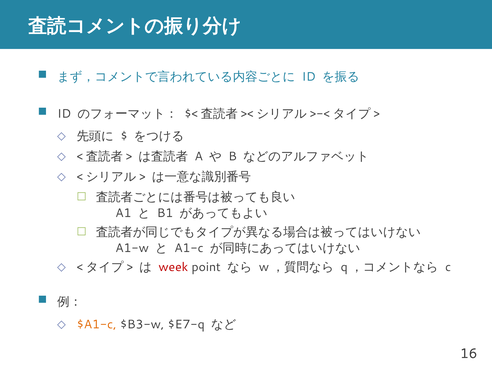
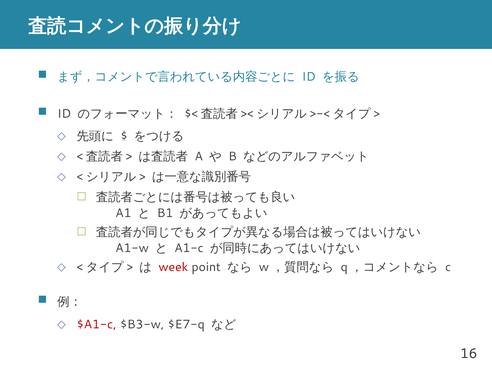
$A1-c colour: orange -> red (97, 324)
